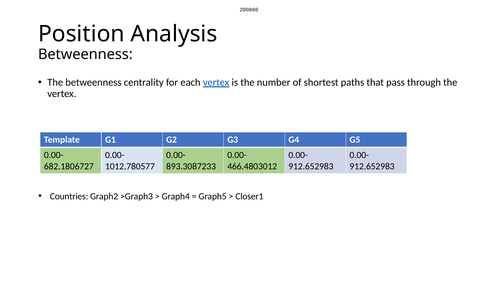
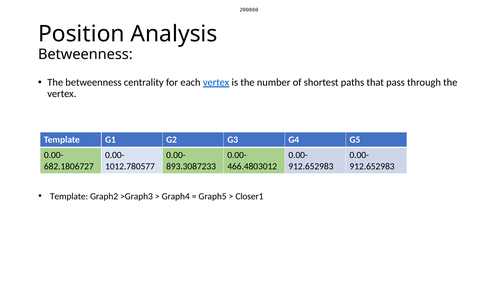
Countries: Countries -> Template (69, 196)
